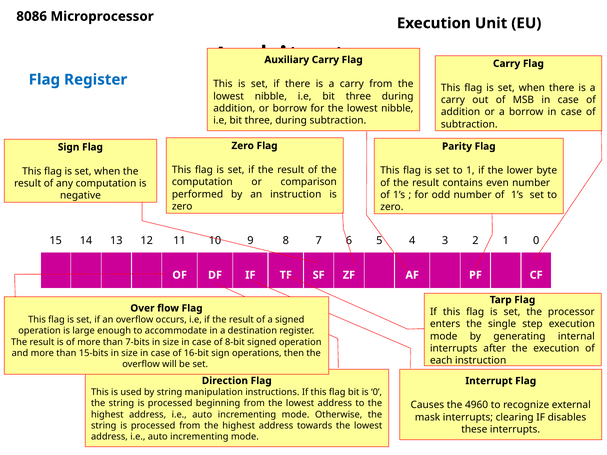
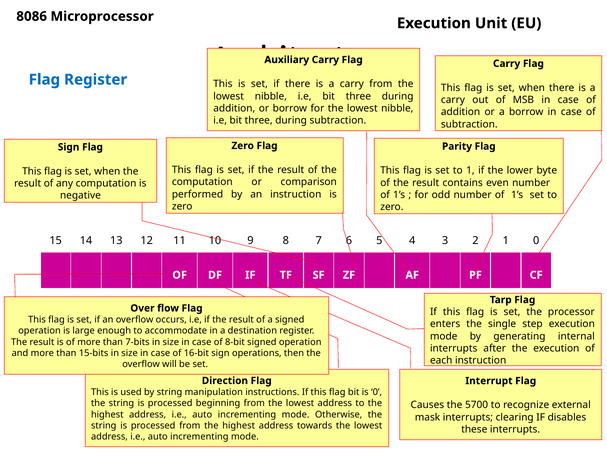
4960: 4960 -> 5700 (477, 405)
